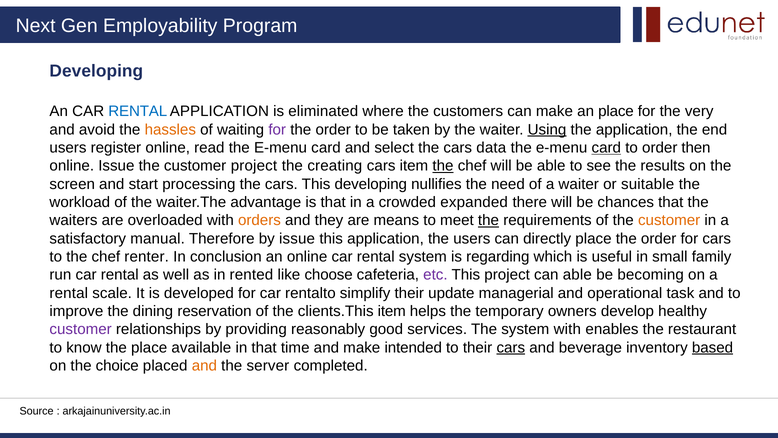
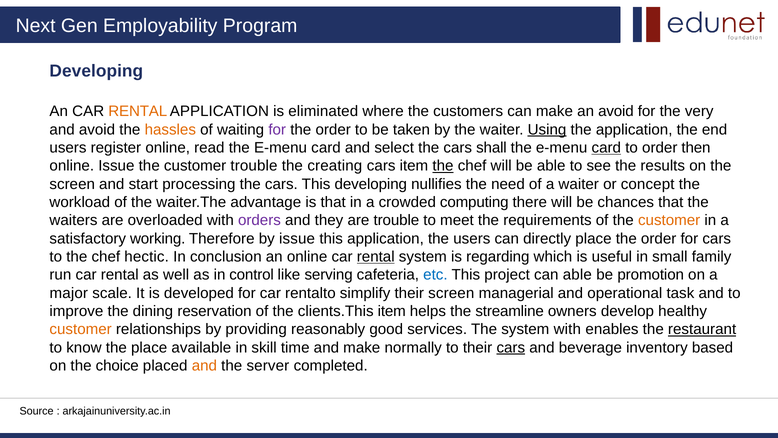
RENTAL colour: blue -> orange (138, 111)
an place: place -> avoid (616, 111)
data: data -> shall (491, 148)
customer project: project -> trouble (254, 166)
suitable: suitable -> concept (648, 184)
expanded: expanded -> computing (474, 202)
orders colour: orange -> purple (259, 220)
are means: means -> trouble (396, 220)
the underline: present -> none (488, 220)
manual: manual -> working (158, 238)
renter: renter -> hectic (147, 257)
rental underline: none -> present (376, 257)
rented: rented -> control (252, 275)
choose: choose -> serving (329, 275)
etc colour: purple -> blue (435, 275)
becoming: becoming -> promotion (651, 275)
rental: rental -> major (69, 293)
their update: update -> screen (451, 293)
temporary: temporary -> streamline (510, 311)
customer colour: purple -> orange (81, 329)
restaurant underline: none -> present (702, 329)
in that: that -> skill (264, 347)
intended: intended -> normally (413, 347)
based underline: present -> none (712, 347)
